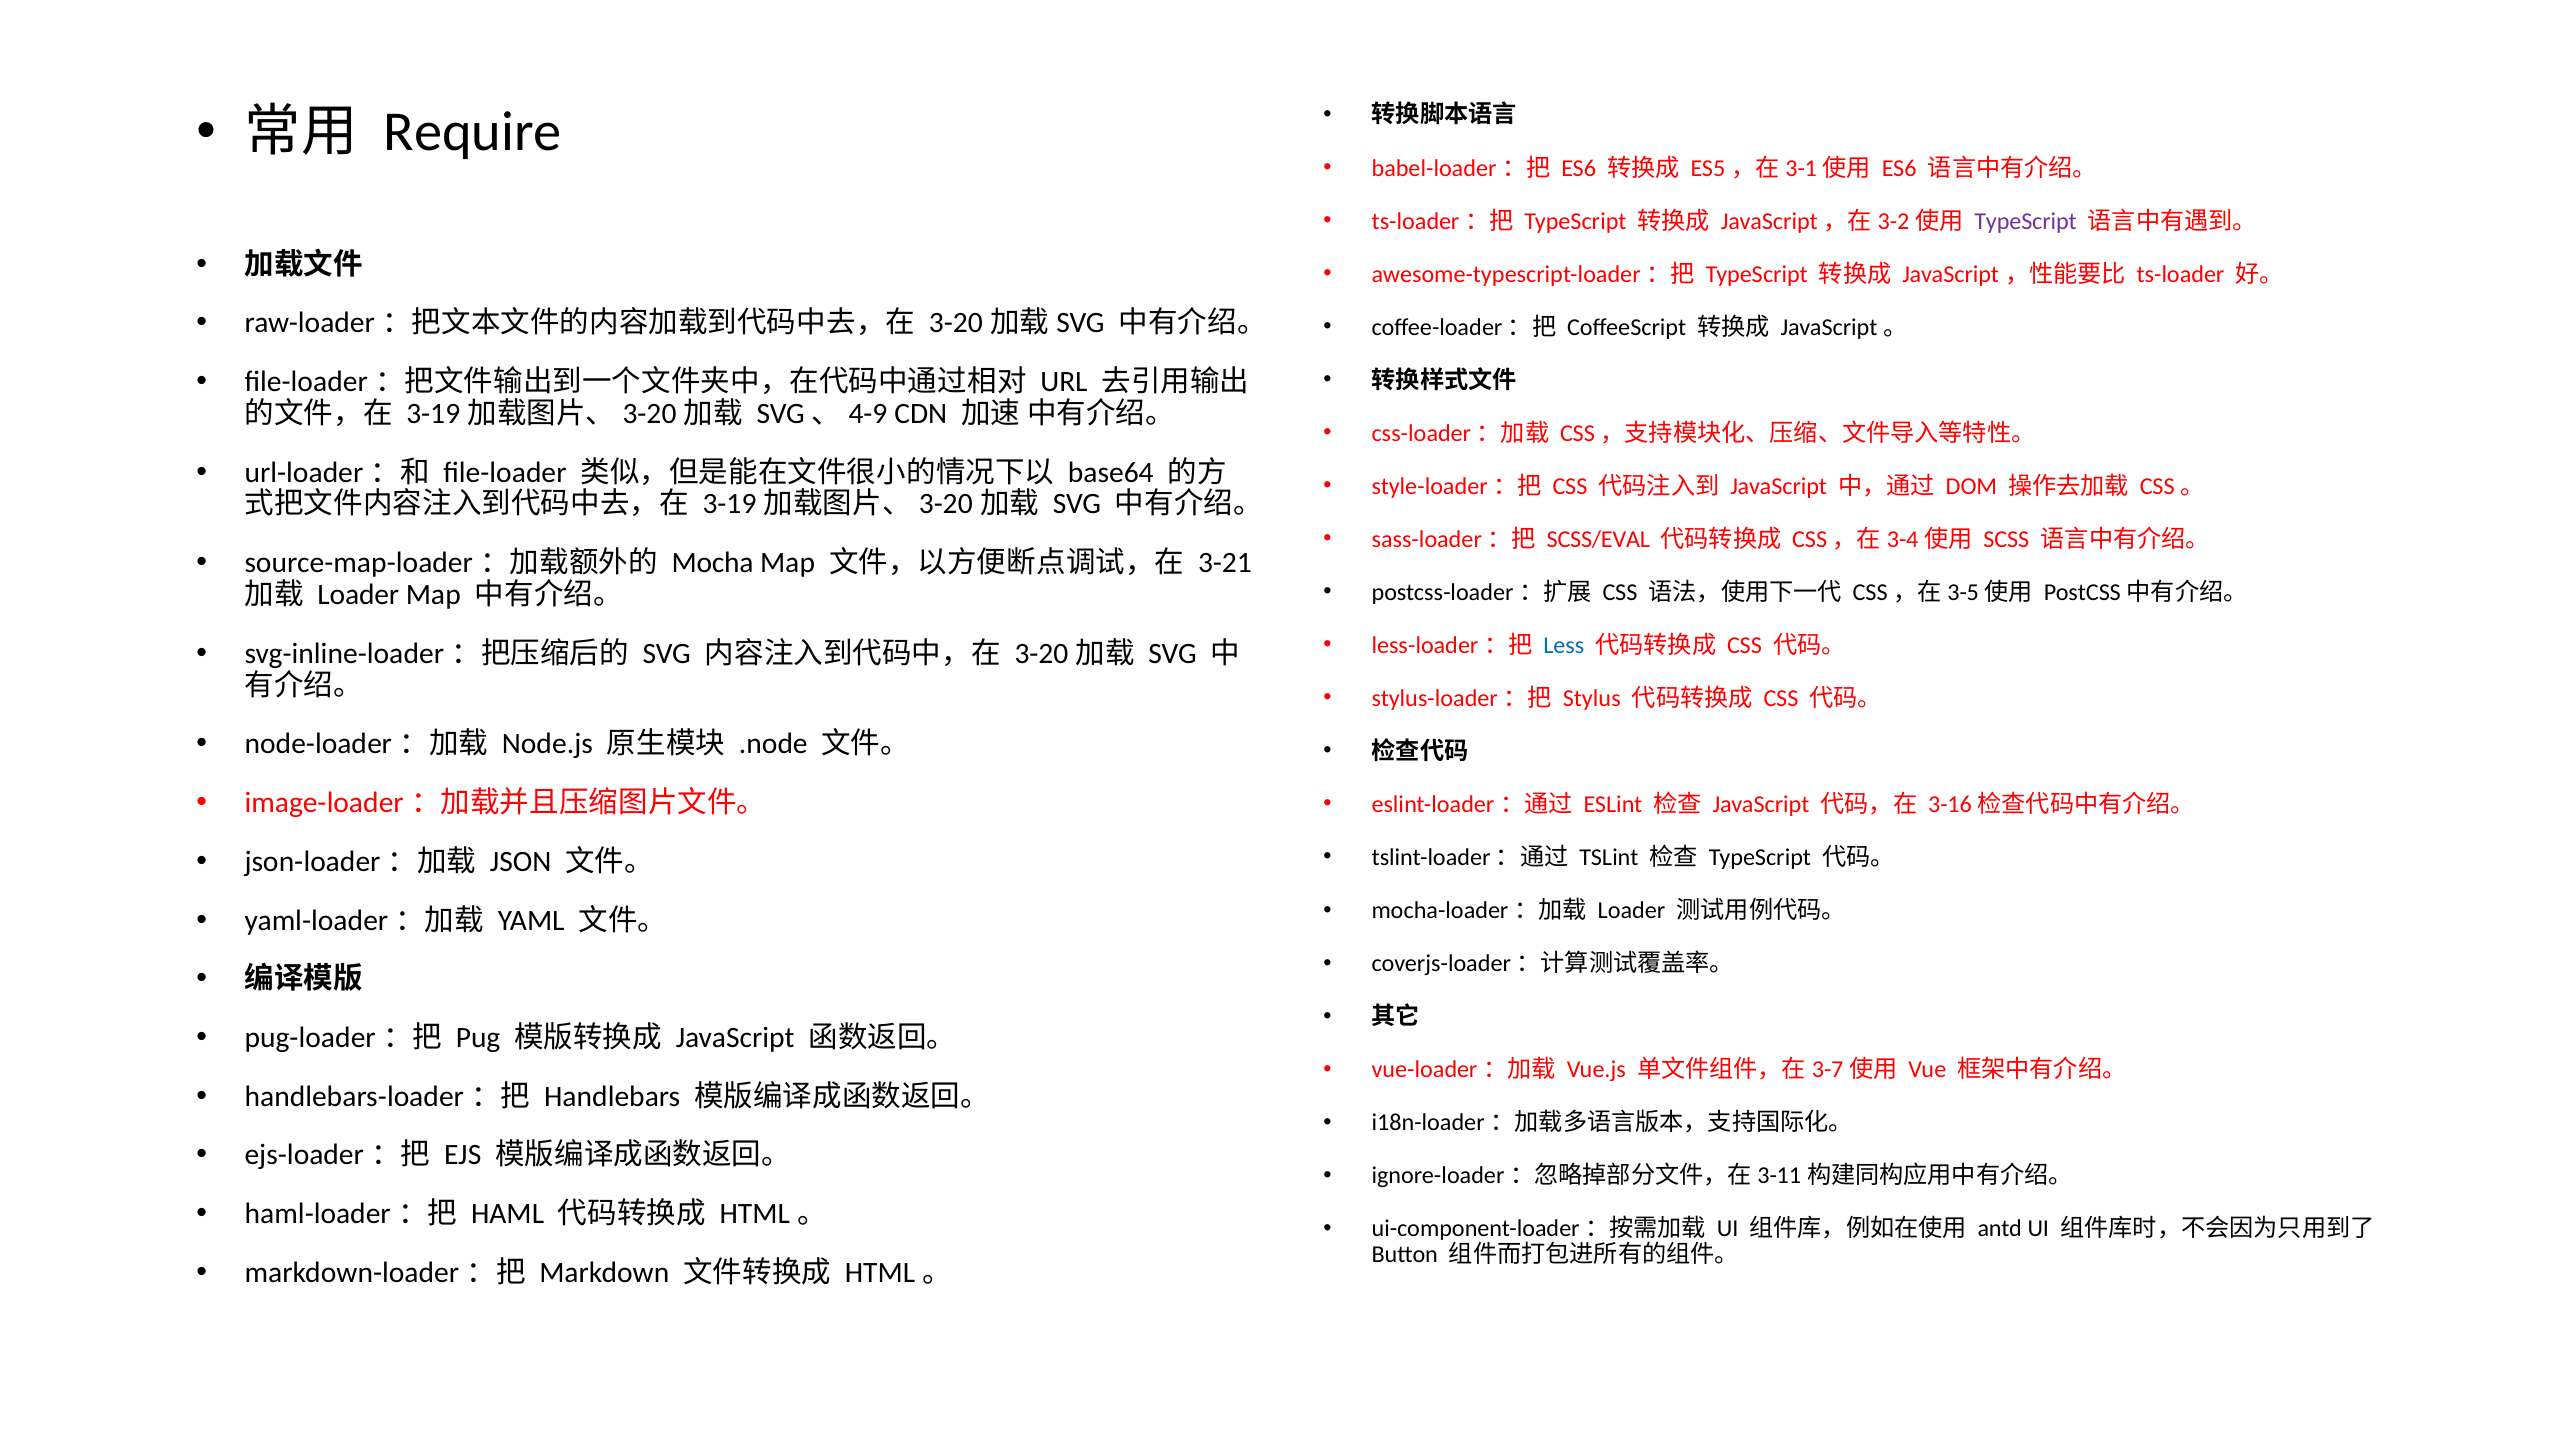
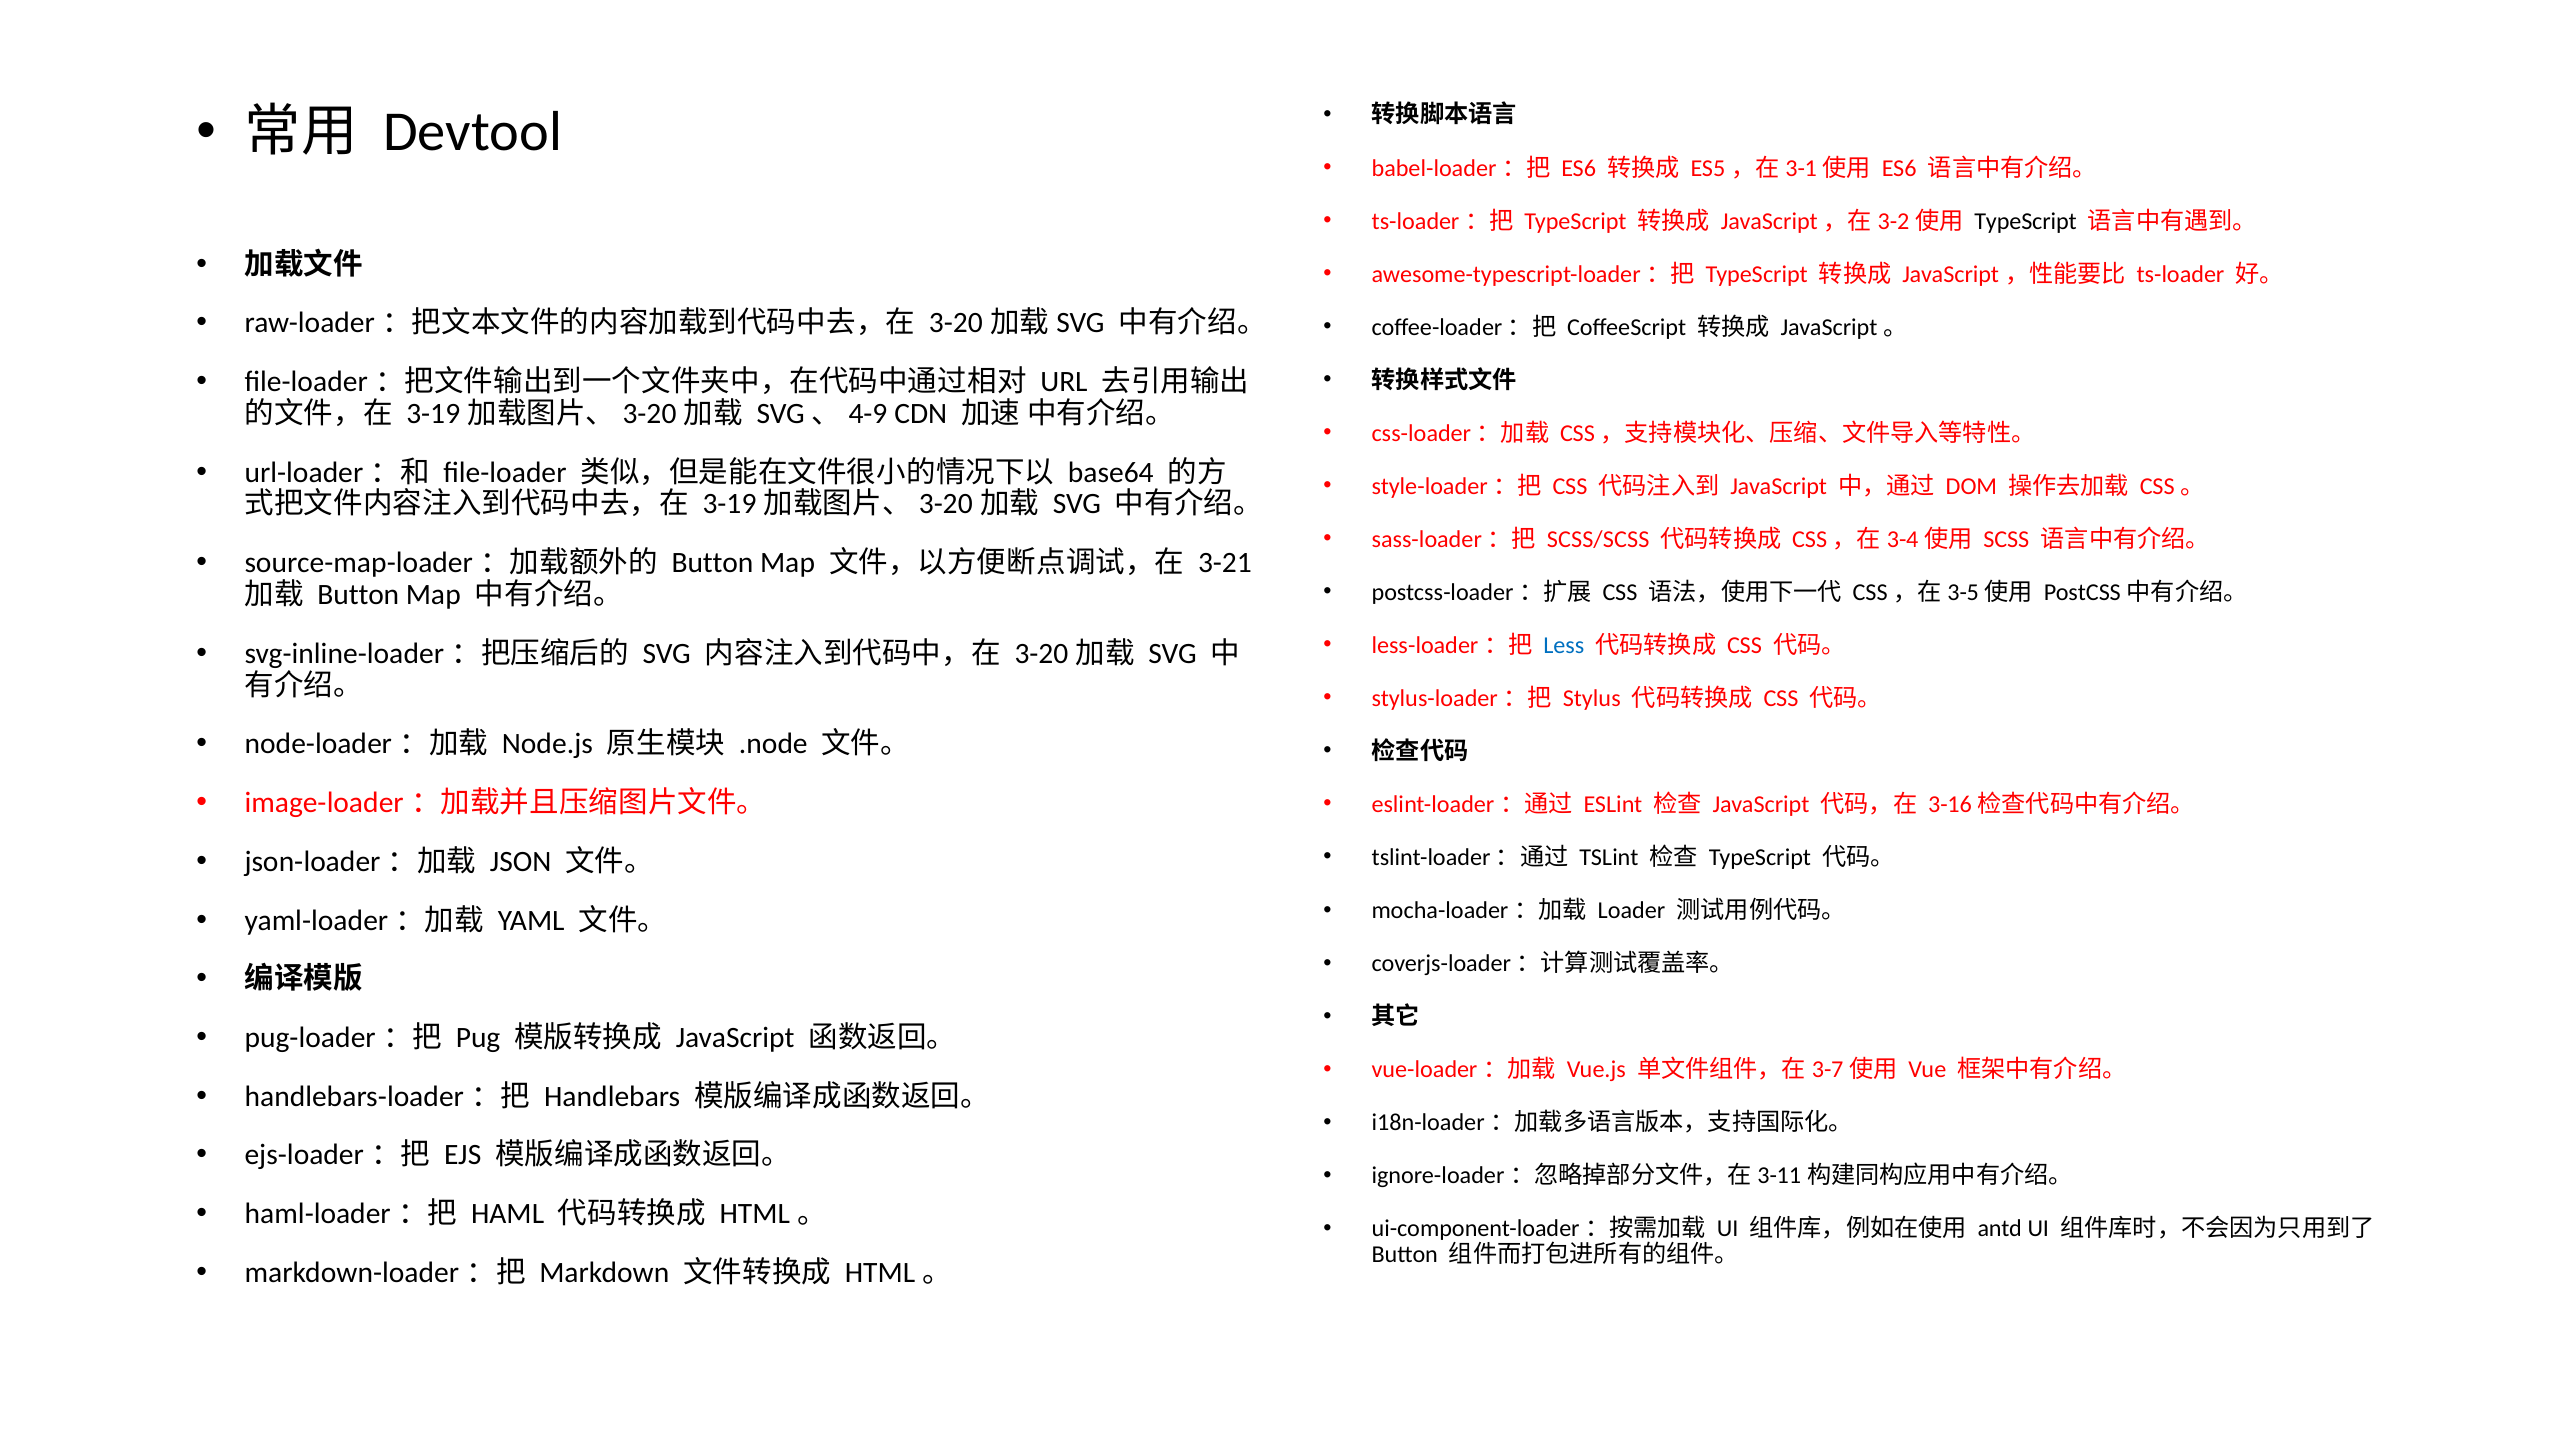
Require: Require -> Devtool (473, 132)
TypeScript colour: purple -> black (2026, 221)
SCSS/EVAL: SCSS/EVAL -> SCSS/SCSS (1598, 539)
Mocha: Mocha -> Button (712, 563)
Loader: Loader -> Button (358, 595)
